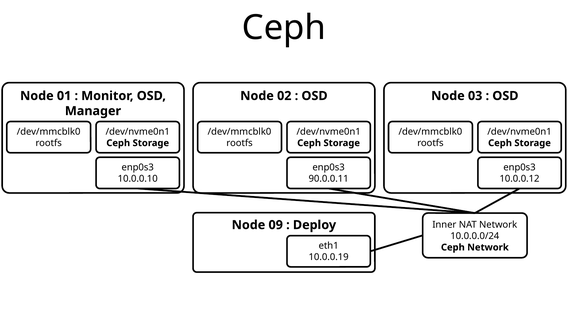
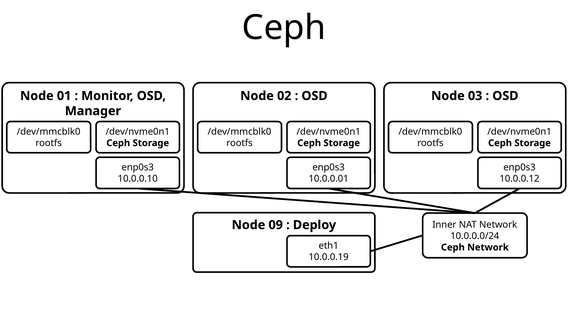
90.0.0.11: 90.0.0.11 -> 10.0.0.01 (329, 179)
